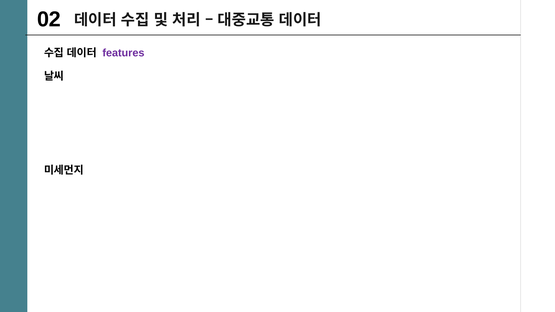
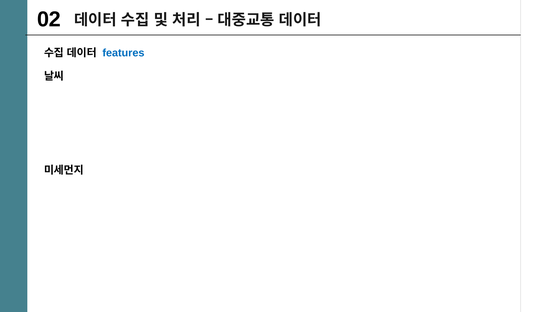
features colour: purple -> blue (123, 53)
